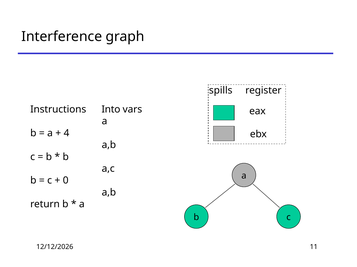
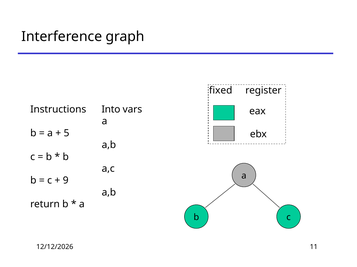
spills: spills -> fixed (221, 91)
4: 4 -> 5 (66, 133)
0: 0 -> 9 (66, 181)
